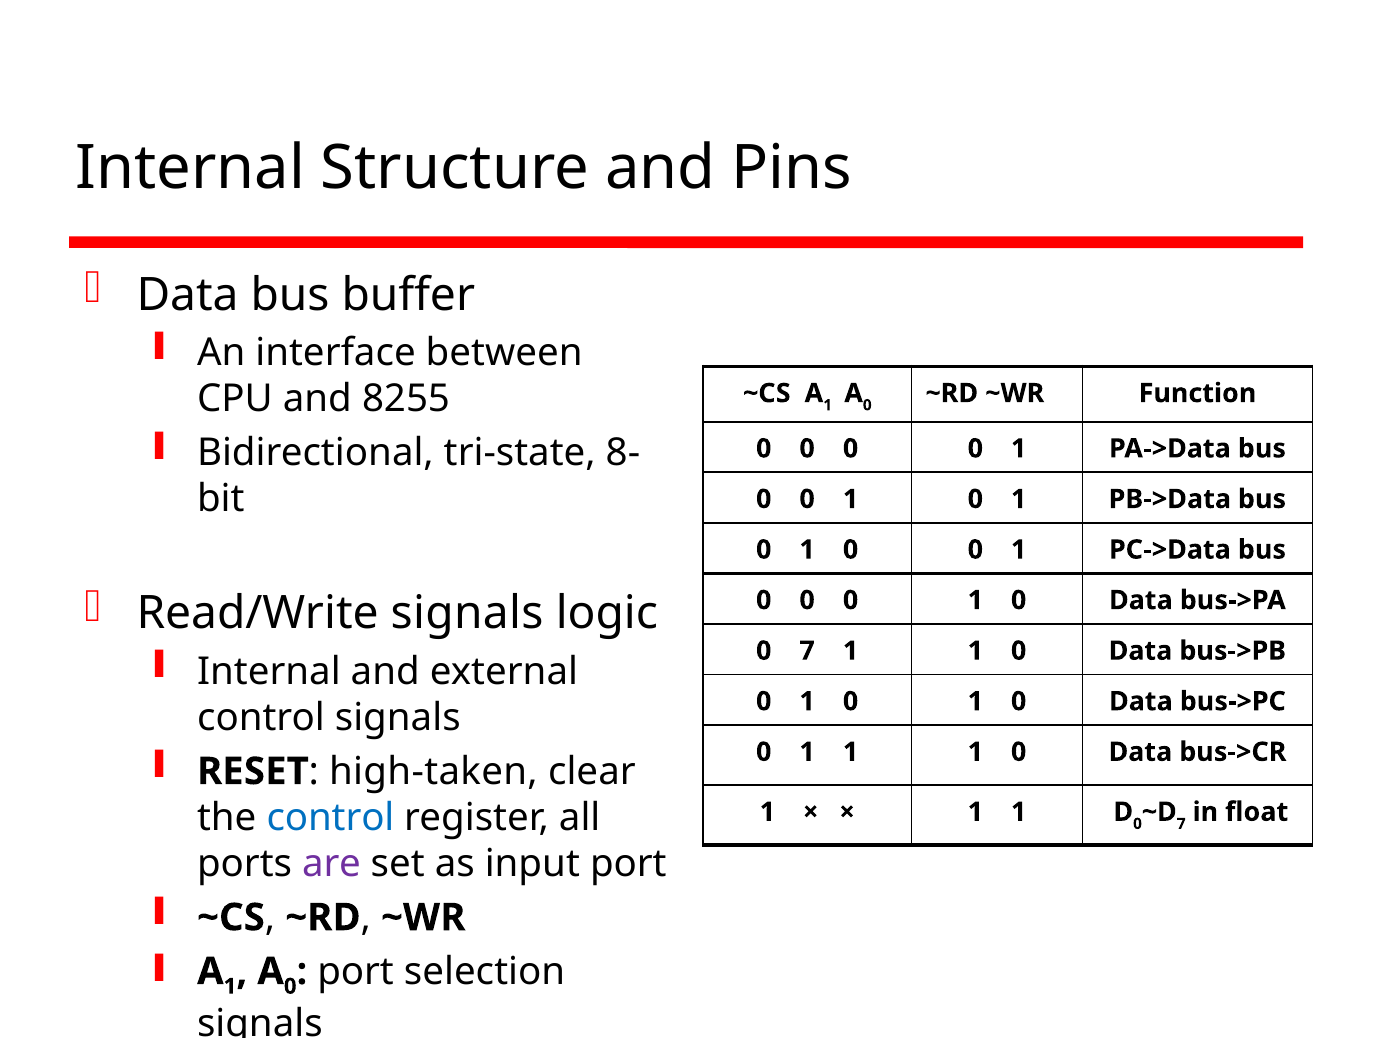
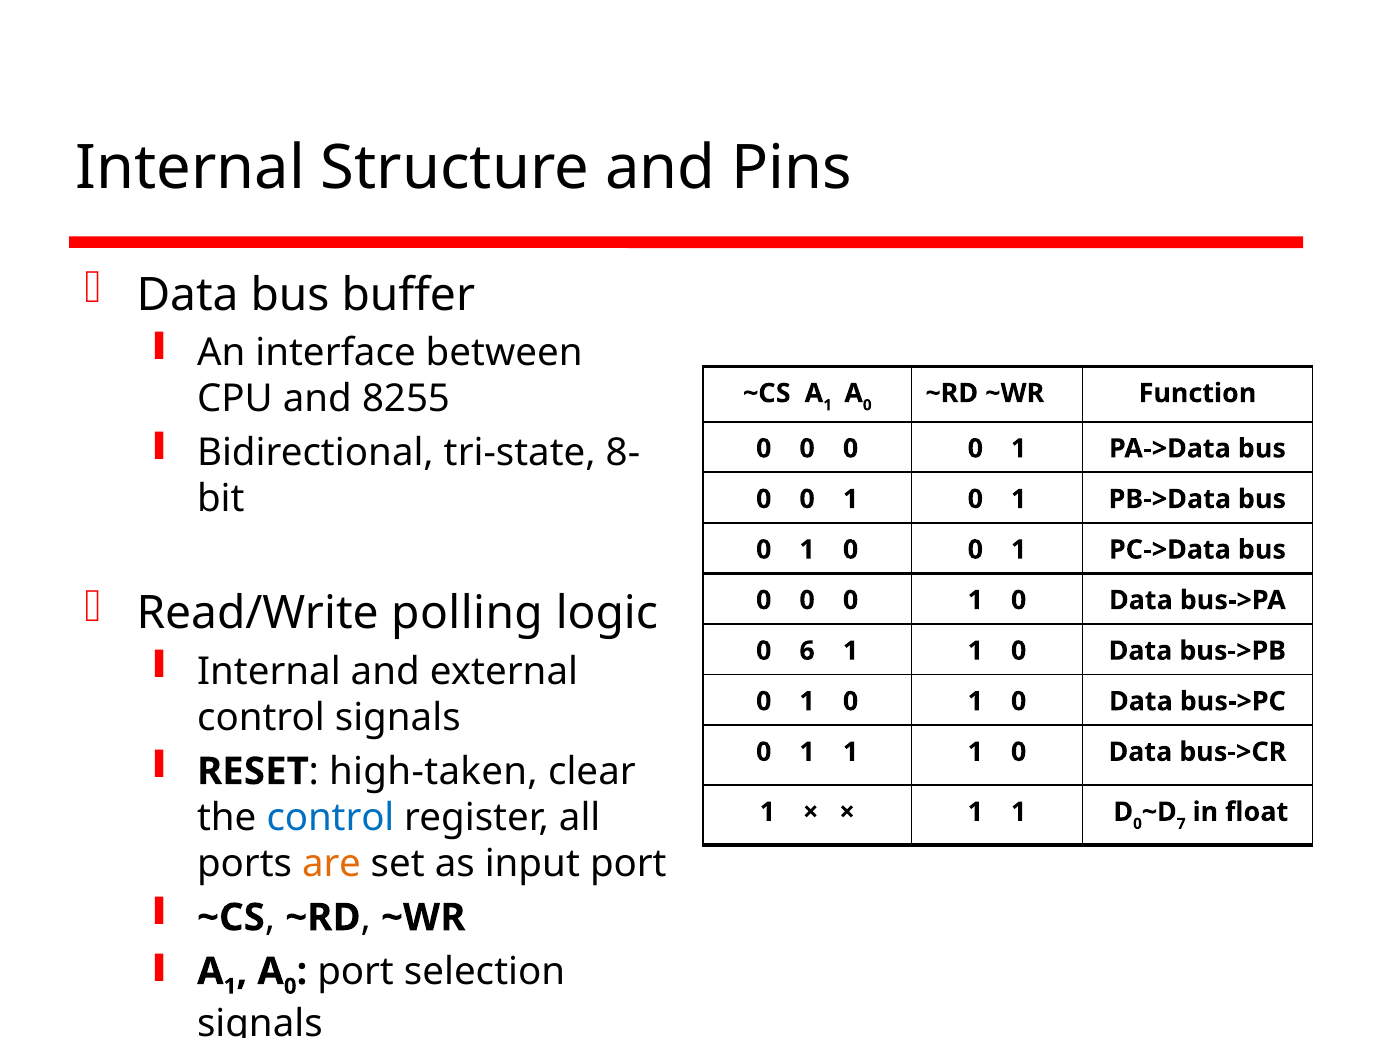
Read/Write signals: signals -> polling (467, 614)
0 7: 7 -> 6 (807, 651)
are colour: purple -> orange (332, 864)
